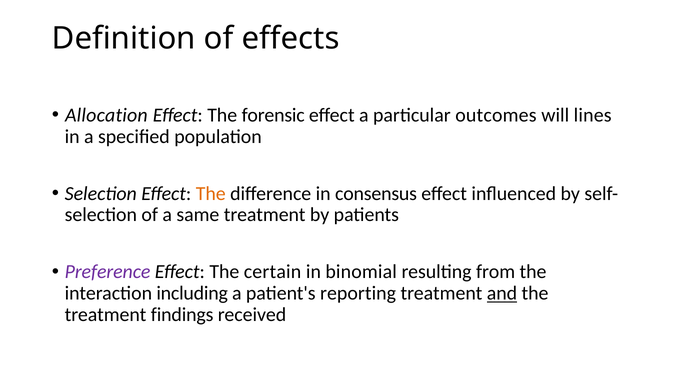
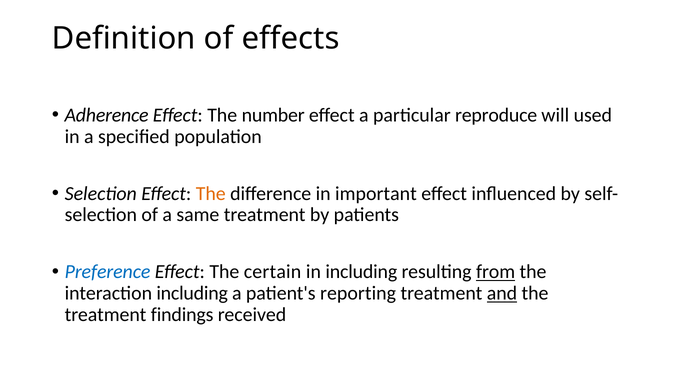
Allocation: Allocation -> Adherence (107, 115)
forensic: forensic -> number (273, 115)
outcomes: outcomes -> reproduce (496, 115)
lines: lines -> used (593, 115)
consensus: consensus -> important (376, 194)
Preference colour: purple -> blue (108, 272)
in binomial: binomial -> including (361, 272)
from underline: none -> present (496, 272)
